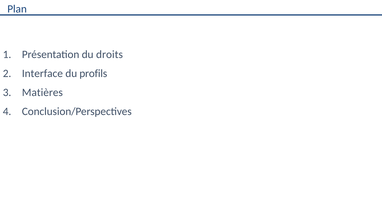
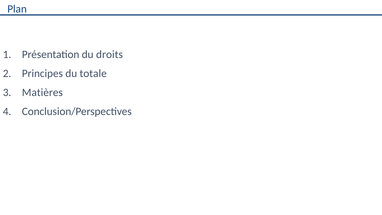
Interface: Interface -> Principes (42, 73)
profils: profils -> totale (93, 73)
